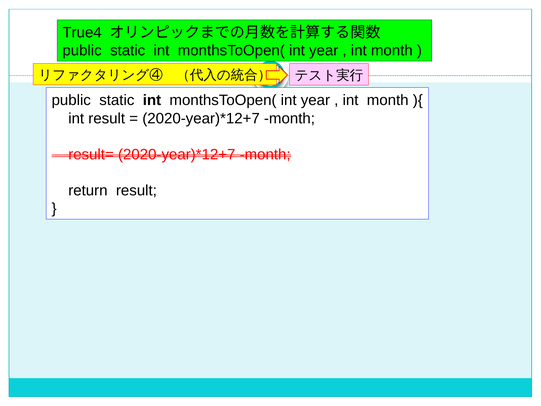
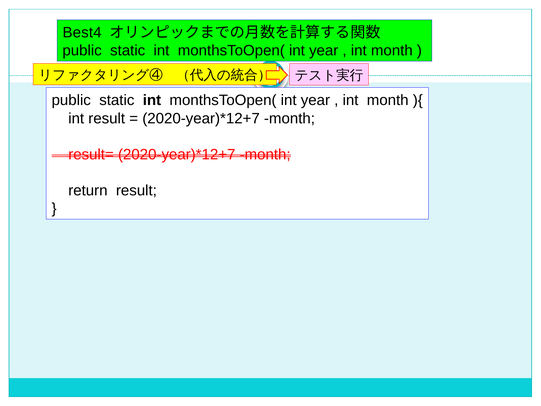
True4: True4 -> Best4 (82, 32)
